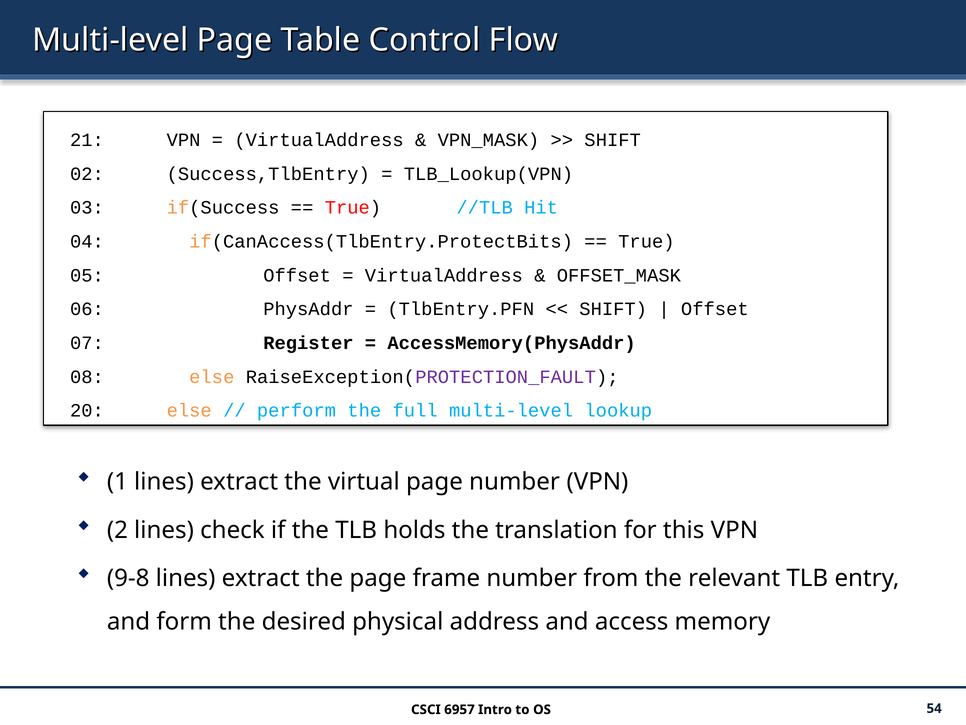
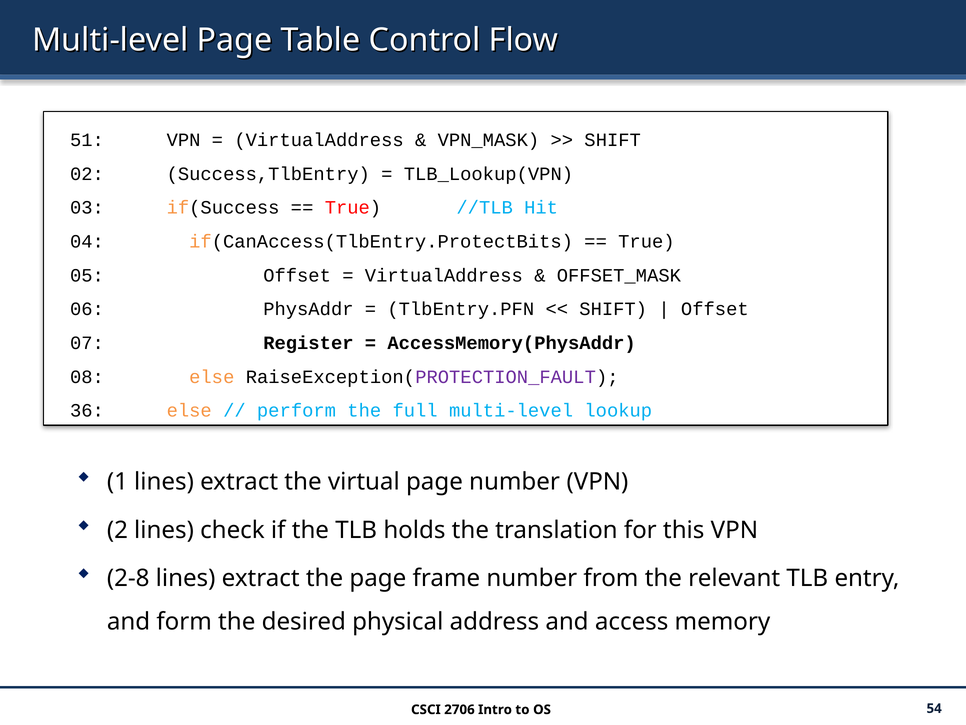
21: 21 -> 51 (87, 140)
20: 20 -> 36 (87, 410)
9-8: 9-8 -> 2-8 (128, 578)
6957: 6957 -> 2706 (459, 709)
